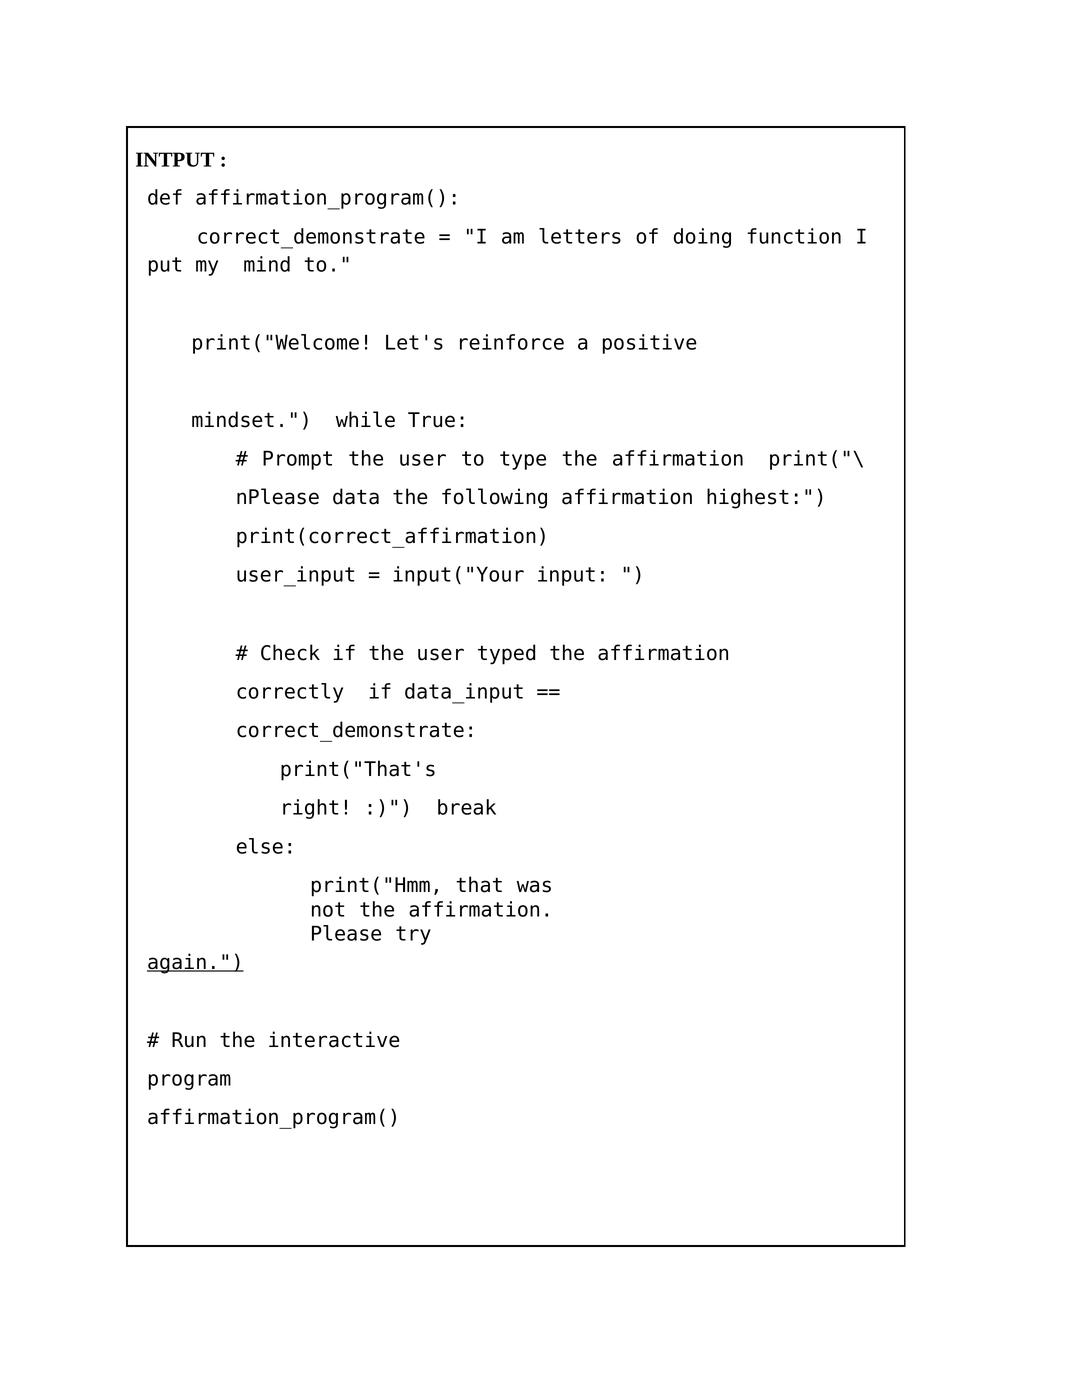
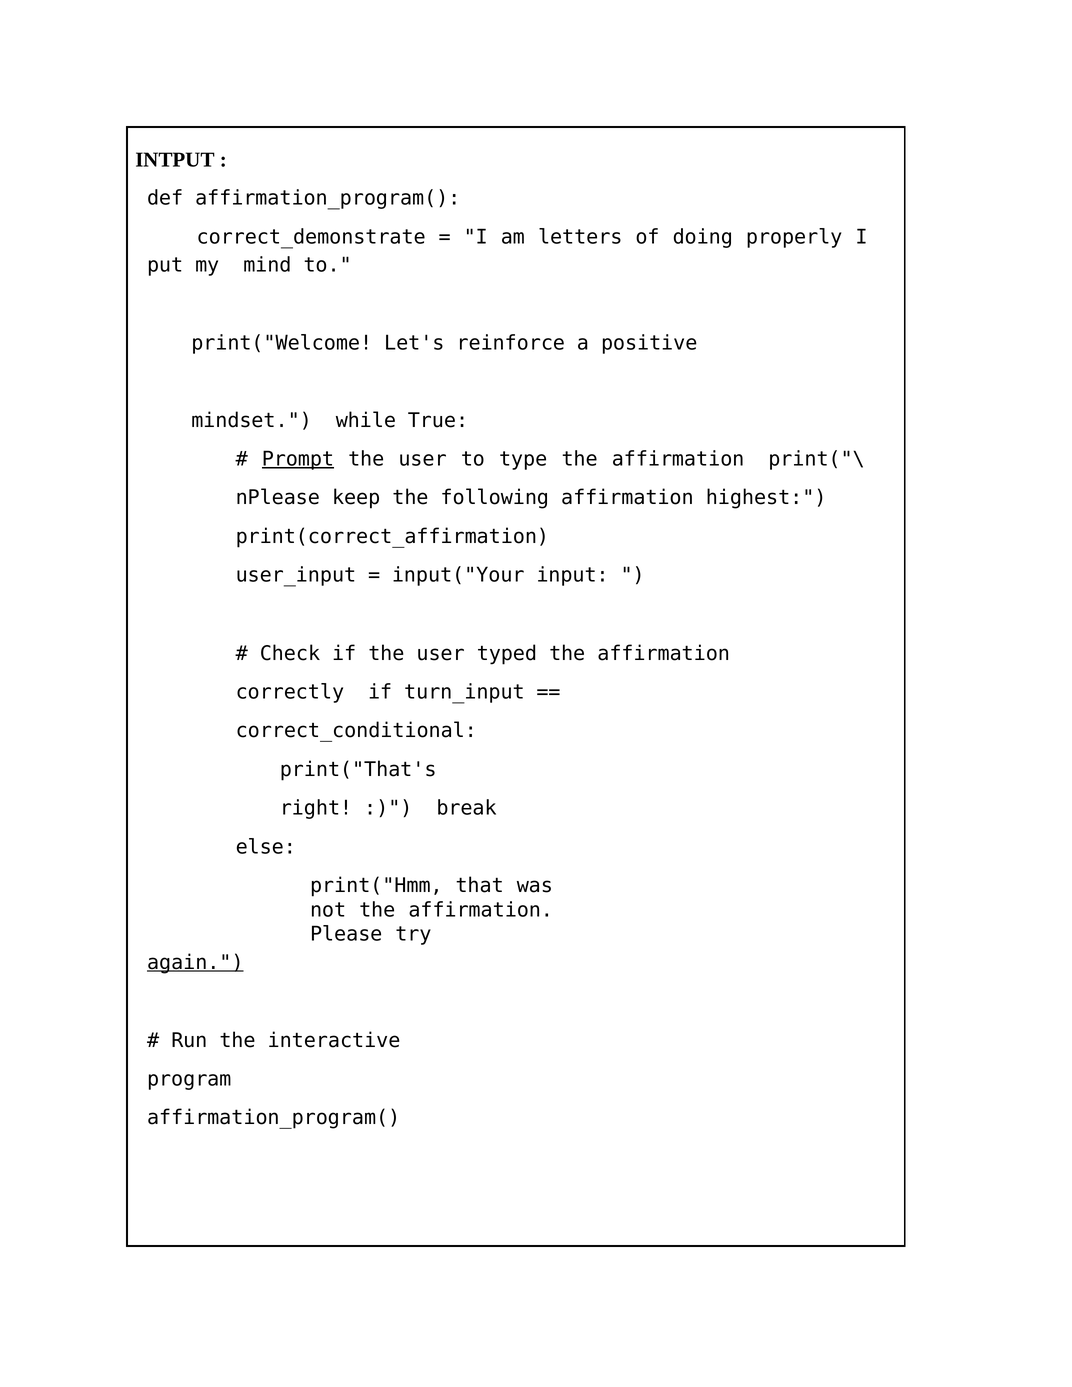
function: function -> properly (794, 237)
Prompt underline: none -> present (298, 459)
data: data -> keep (356, 498)
data_input: data_input -> turn_input (464, 692)
correct_demonstrate: correct_demonstrate -> correct_conditional (356, 731)
